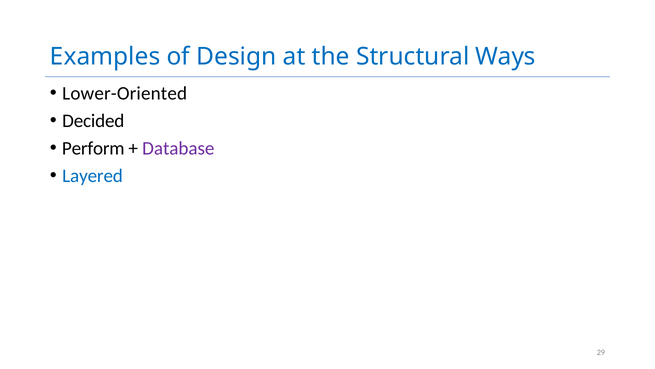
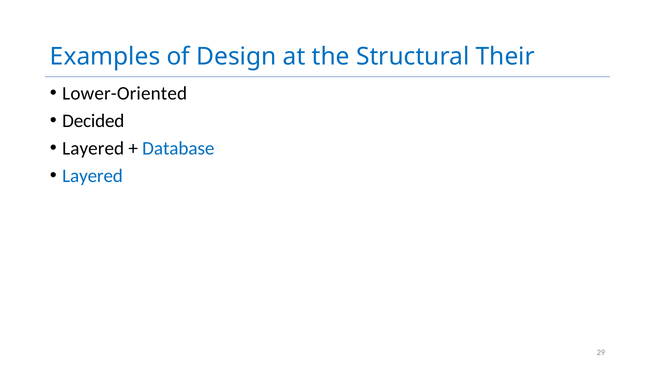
Ways: Ways -> Their (505, 56)
Perform: Perform -> Layered (93, 148)
Database colour: purple -> blue (178, 148)
